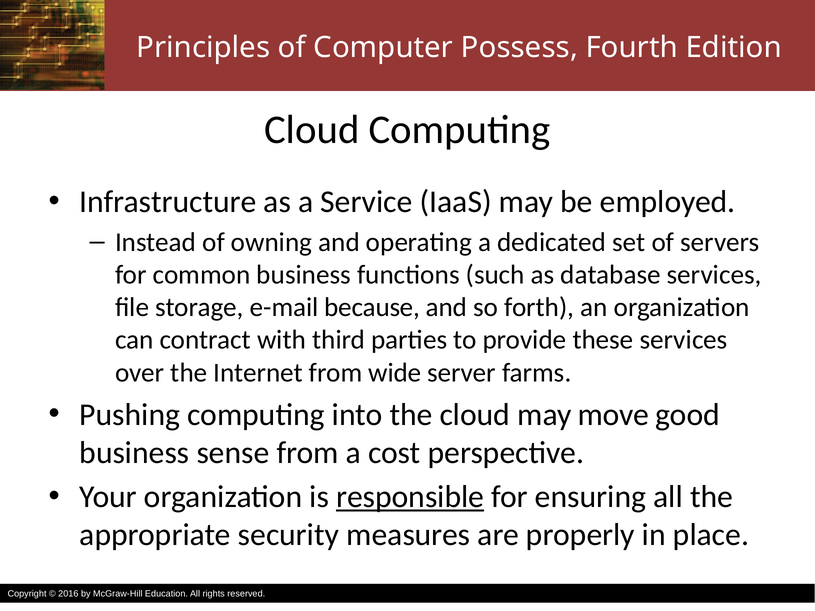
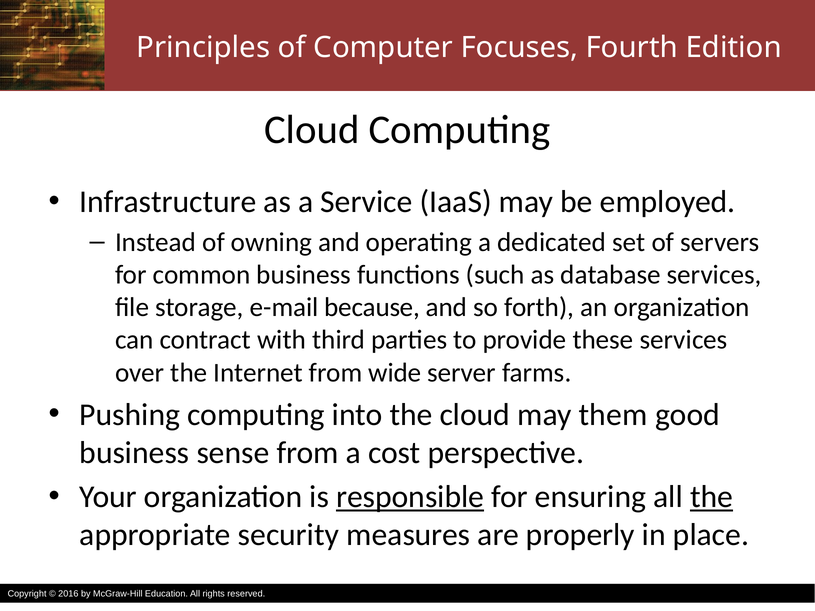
Possess: Possess -> Focuses (519, 48)
move: move -> them (613, 415)
the underline: none -> present (712, 497)
